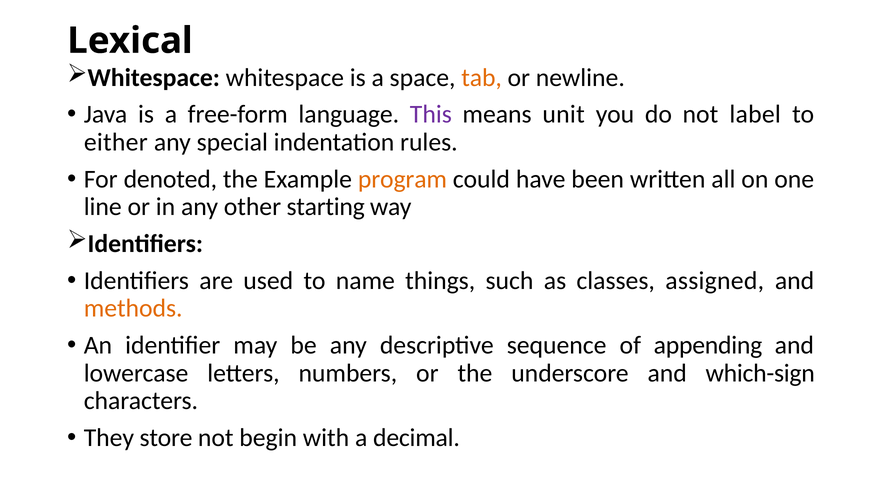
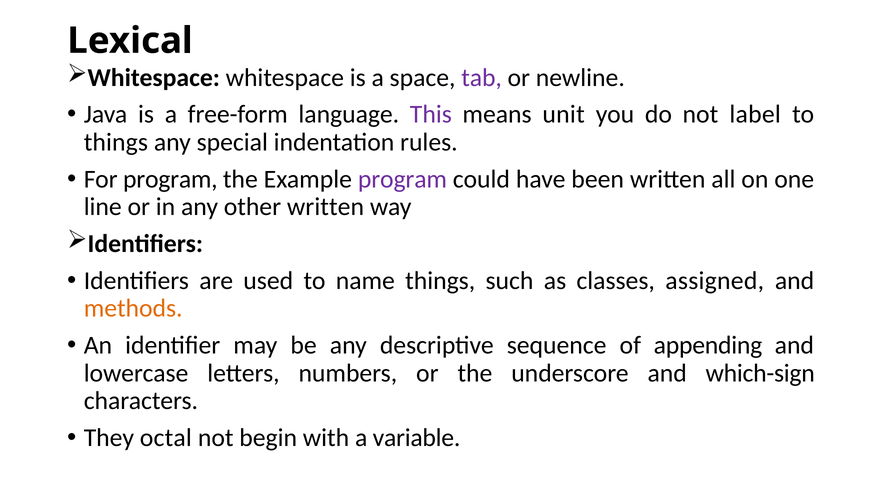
tab colour: orange -> purple (482, 78)
either: either -> things (116, 142)
For denoted: denoted -> program (170, 179)
program colour: orange -> purple (402, 179)
other starting: starting -> written (326, 207)
store: store -> octal (166, 438)
decimal: decimal -> variable (417, 438)
